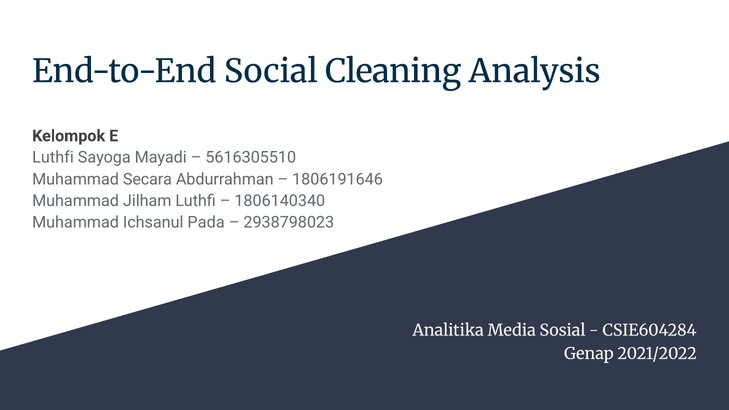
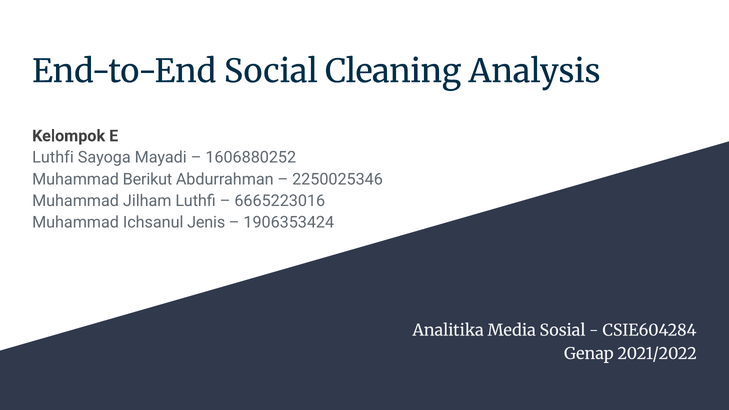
5616305510: 5616305510 -> 1606880252 (251, 158)
Secara: Secara -> Berikut (147, 179)
1806191646: 1806191646 -> 2250025346 (338, 179)
1806140340: 1806140340 -> 6665223016 (280, 201)
Pada: Pada -> Jenis (206, 223)
2938798023: 2938798023 -> 1906353424 (289, 223)
